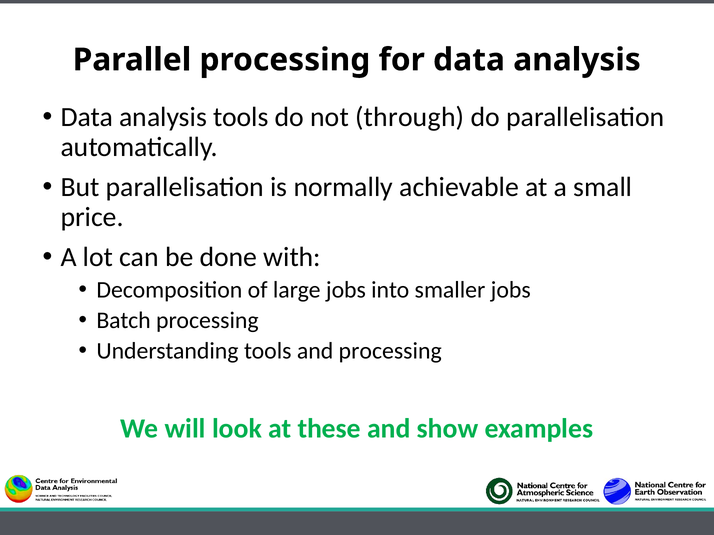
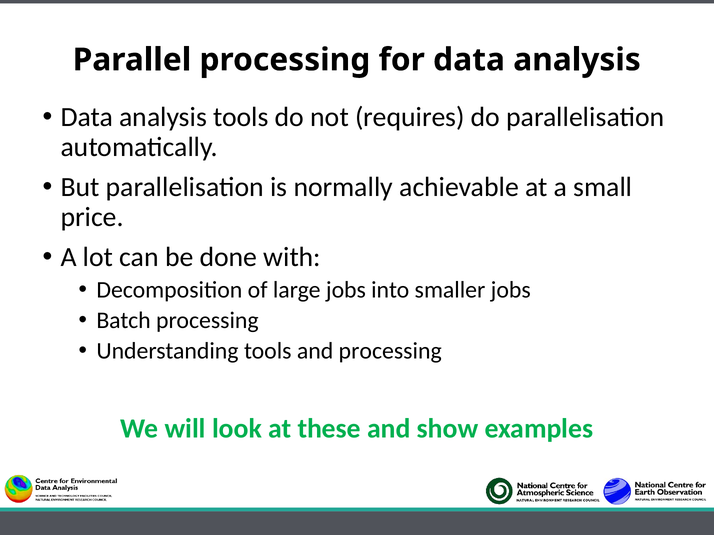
through: through -> requires (410, 117)
